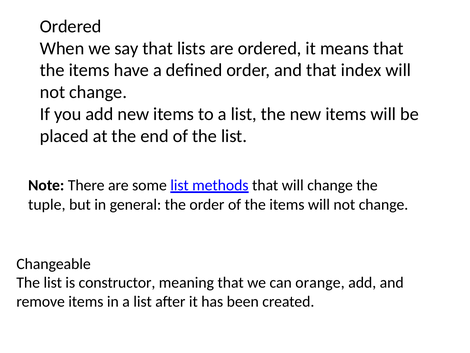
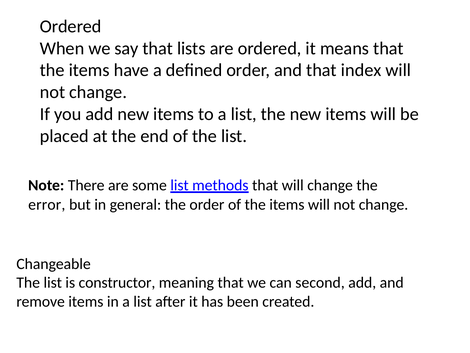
tuple: tuple -> error (47, 204)
orange: orange -> second (320, 282)
